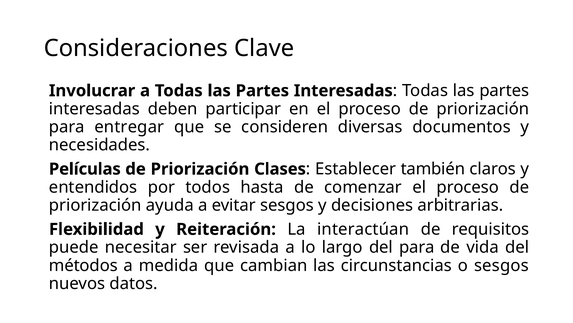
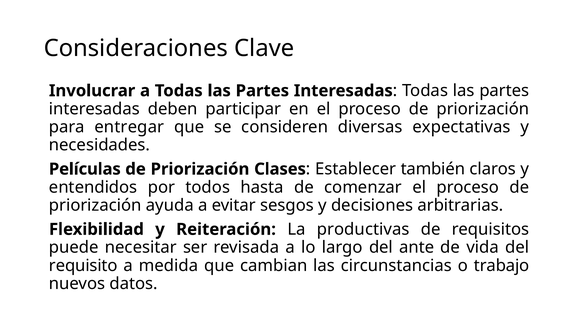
documentos: documentos -> expectativas (462, 127)
interactúan: interactúan -> productivas (363, 229)
del para: para -> ante (417, 247)
métodos: métodos -> requisito (83, 265)
o sesgos: sesgos -> trabajo (502, 265)
